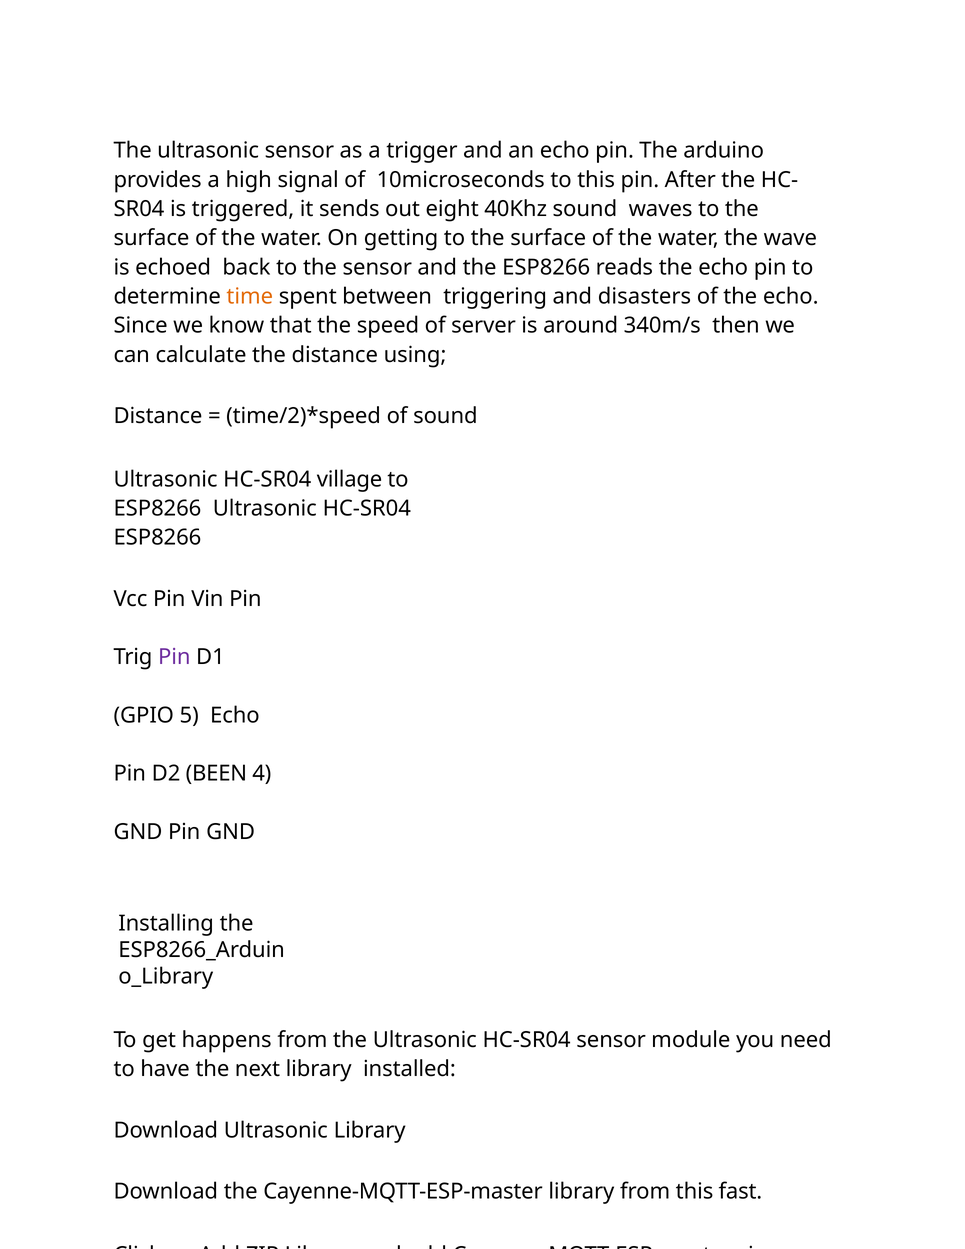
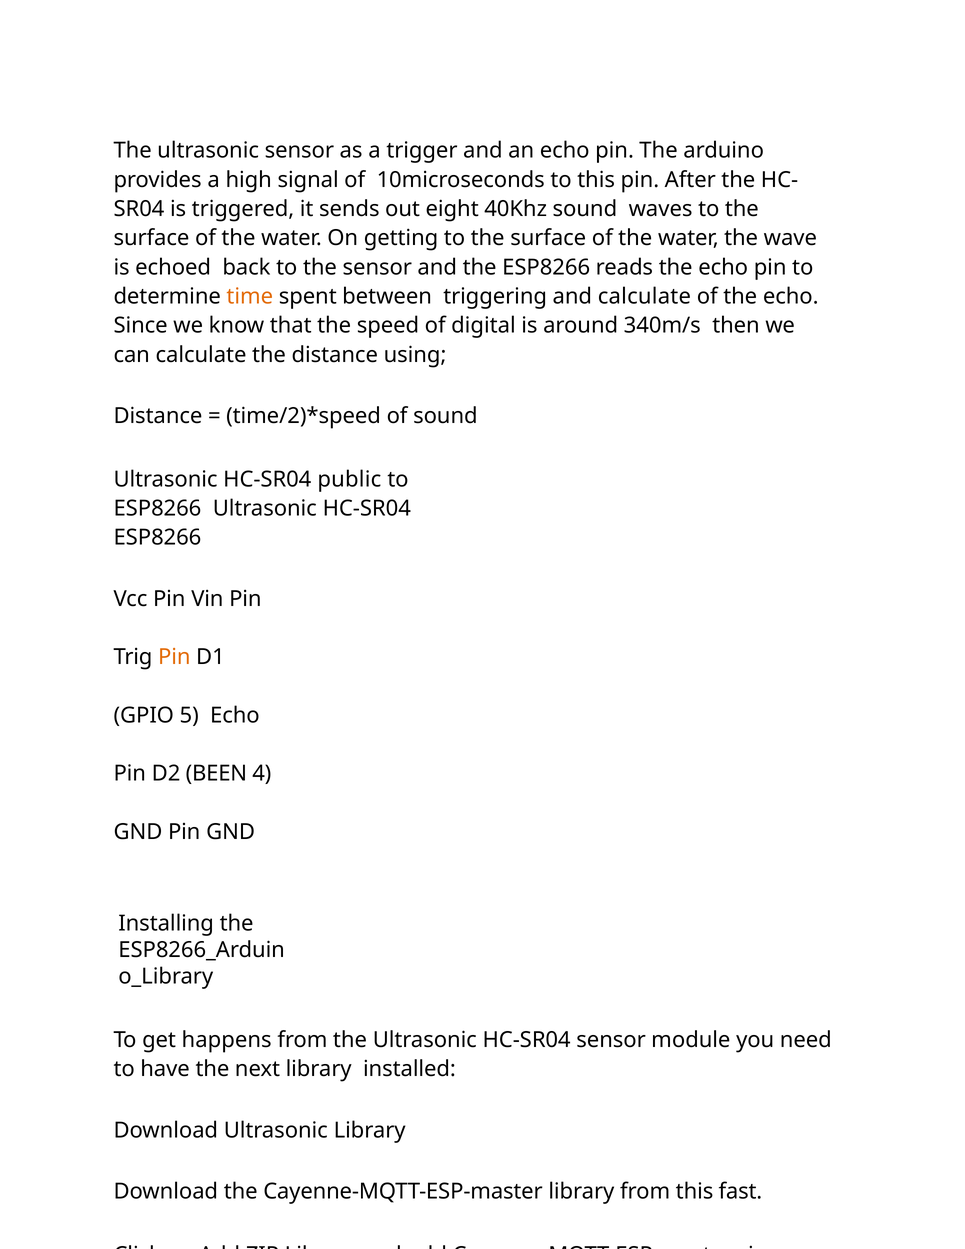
and disasters: disasters -> calculate (644, 296)
server: server -> digital (483, 326)
village: village -> public (349, 479)
Pin colour: purple -> orange (174, 657)
